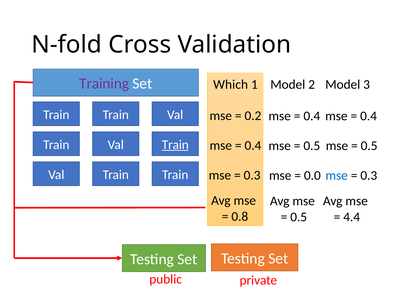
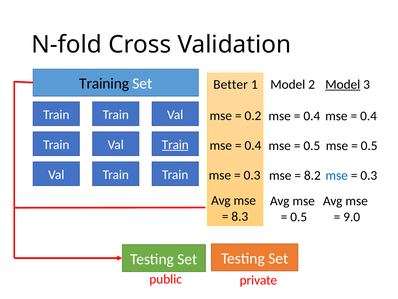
Training colour: purple -> black (104, 83)
Which: Which -> Better (231, 84)
Model underline: none -> present (343, 84)
0.0: 0.0 -> 8.2 (312, 175)
0.8: 0.8 -> 8.3 (240, 216)
4.4: 4.4 -> 9.0 (352, 217)
